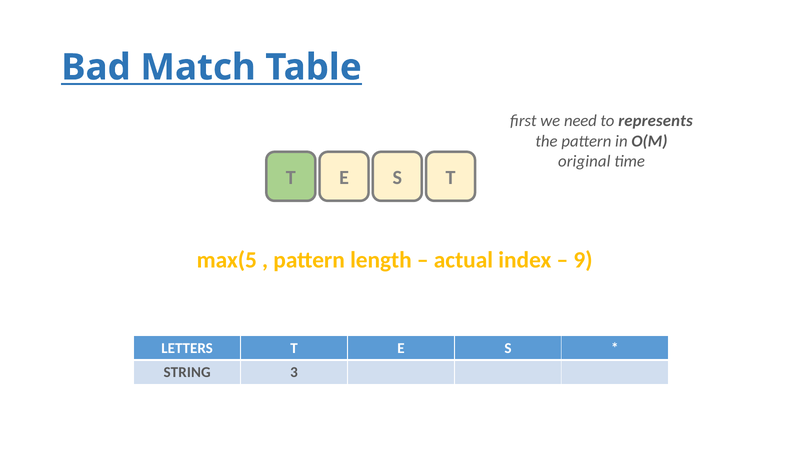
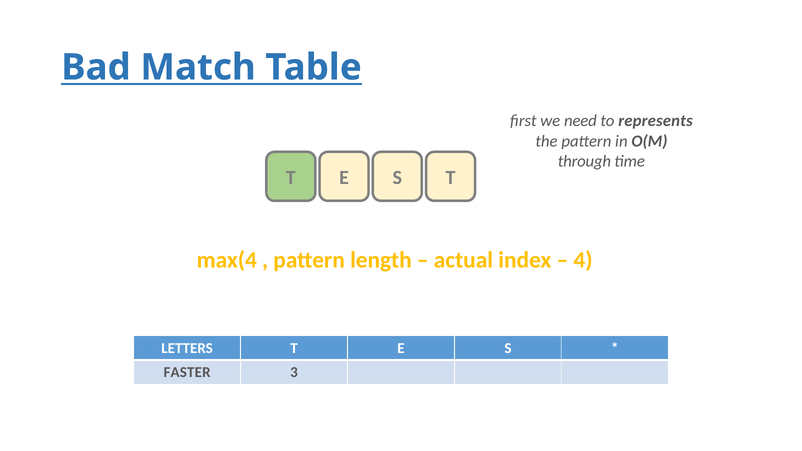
original: original -> through (584, 161)
max(5: max(5 -> max(4 (227, 260)
9: 9 -> 4 (583, 260)
STRING: STRING -> FASTER (187, 373)
